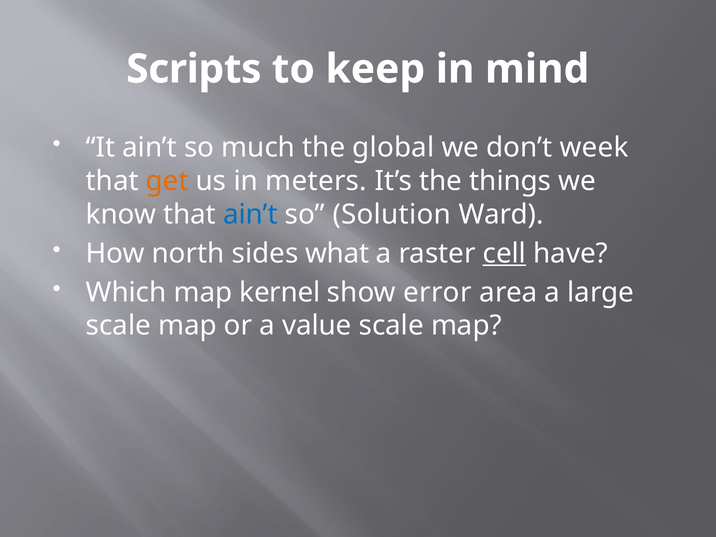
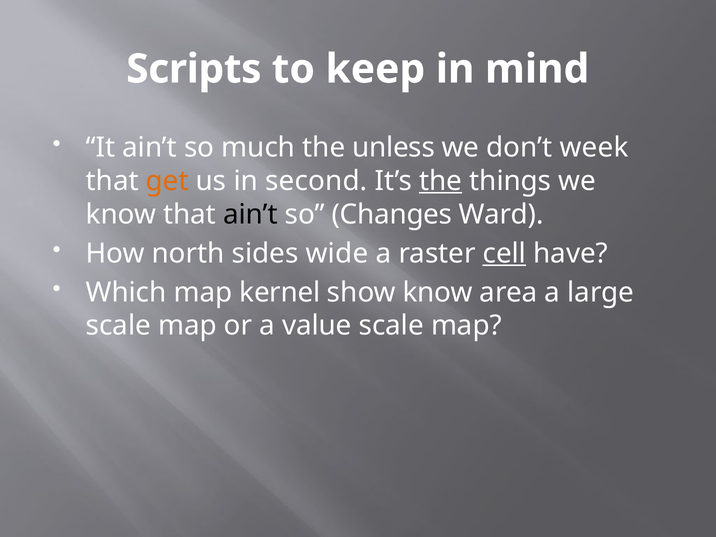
global: global -> unless (394, 147)
meters: meters -> second (316, 181)
the underline: none -> present (441, 181)
ain’t colour: blue -> black (250, 214)
Solution: Solution -> Changes (392, 214)
what: what -> wide (337, 253)
show error: error -> know (438, 292)
